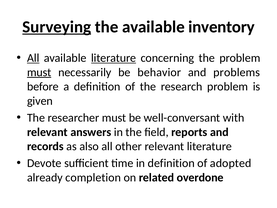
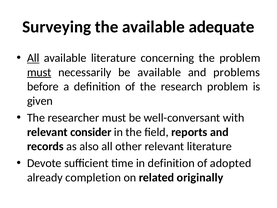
Surveying underline: present -> none (57, 27)
inventory: inventory -> adequate (222, 27)
literature underline: present -> none (114, 58)
be behavior: behavior -> available (159, 72)
answers: answers -> consider (91, 132)
overdone: overdone -> originally (200, 177)
